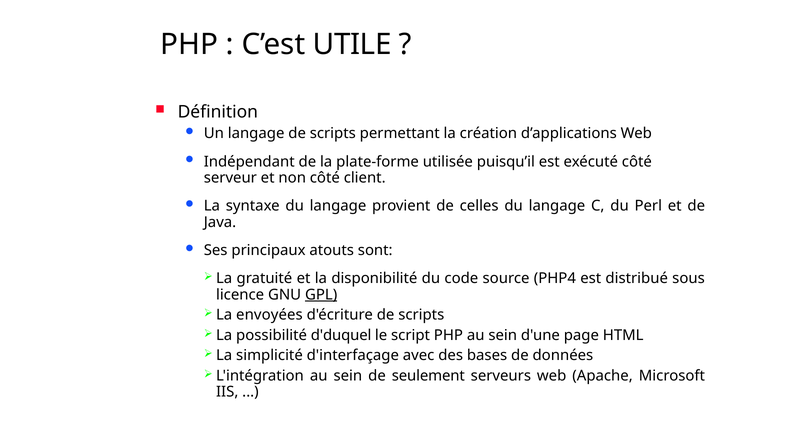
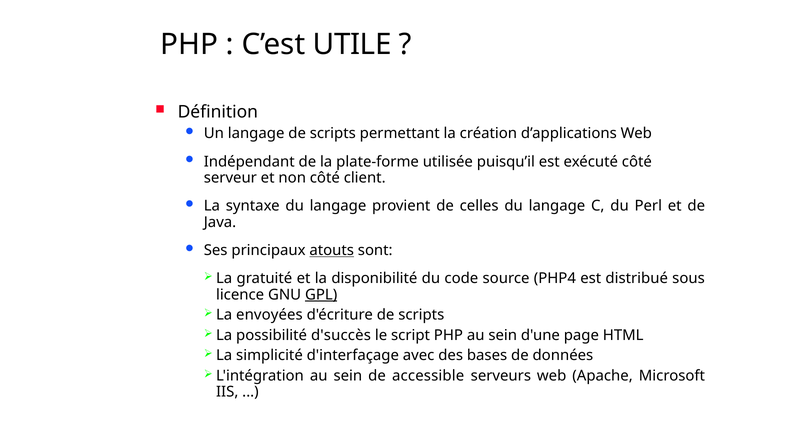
atouts underline: none -> present (332, 250)
d'duquel: d'duquel -> d'succès (341, 335)
seulement: seulement -> accessible (428, 376)
